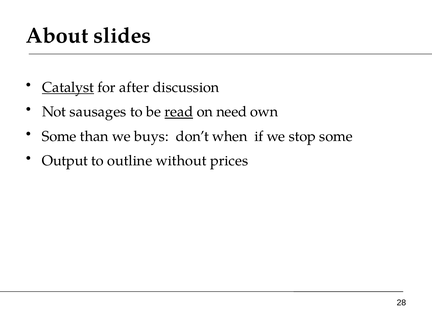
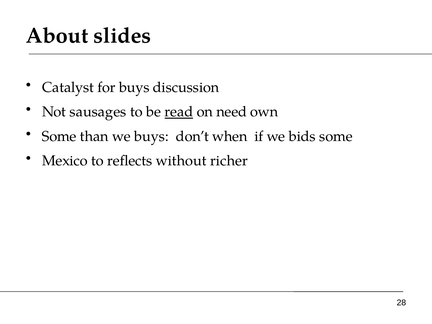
Catalyst underline: present -> none (68, 87)
for after: after -> buys (134, 87)
stop: stop -> bids (302, 136)
Output: Output -> Mexico (65, 161)
outline: outline -> reflects (130, 161)
prices: prices -> richer (229, 161)
